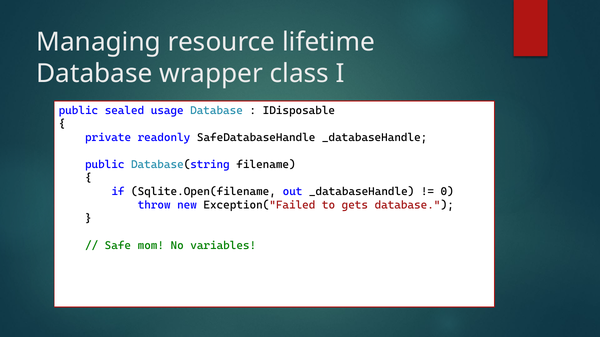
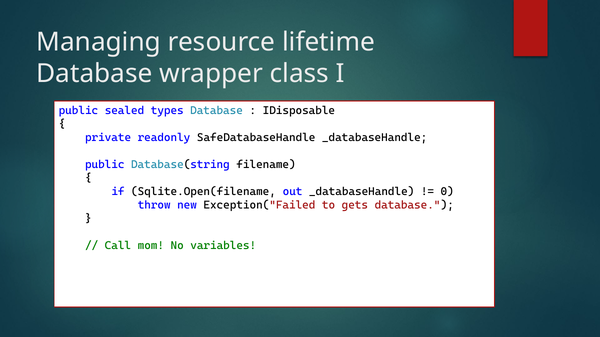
usage: usage -> types (167, 111)
Safe: Safe -> Call (118, 246)
